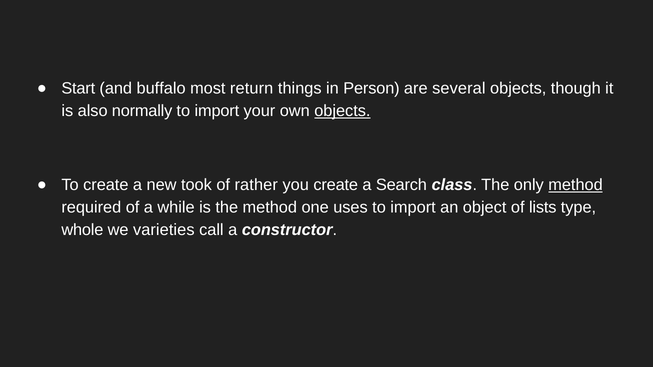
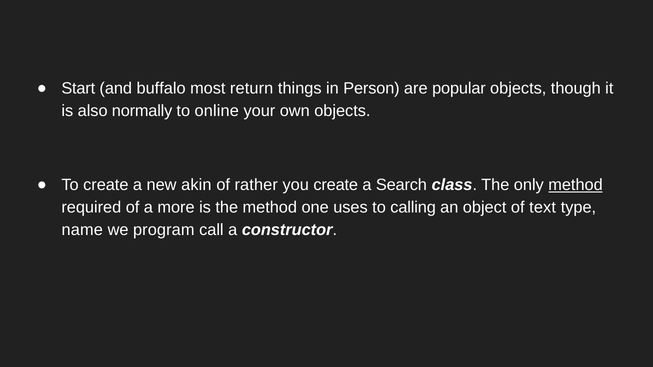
several: several -> popular (459, 89)
import: import -> online (217, 111)
objects underline: present -> none (342, 111)
took: took -> akin (196, 185)
while: while -> more (176, 208)
uses to import: import -> calling (413, 208)
lists: lists -> text (543, 208)
whole: whole -> name (82, 230)
varieties: varieties -> program (164, 230)
